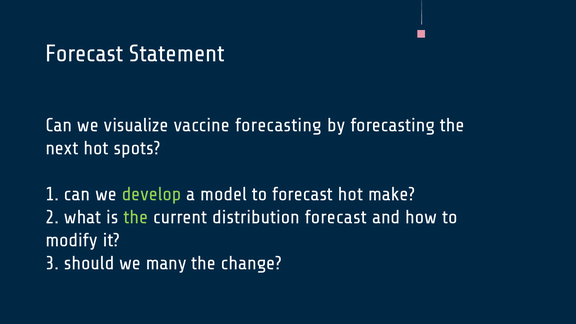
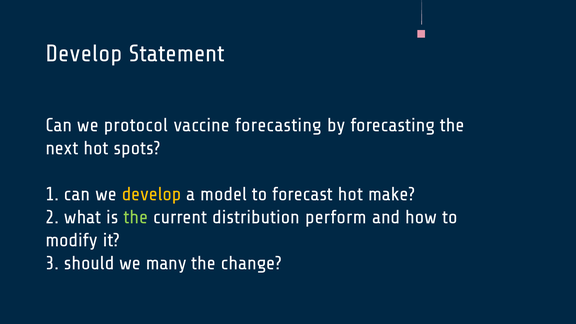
Forecast: Forecast -> Develop (84, 53)
visualize: visualize -> protocol (136, 125)
develop colour: light green -> yellow (152, 194)
distribution forecast: forecast -> perform (336, 217)
